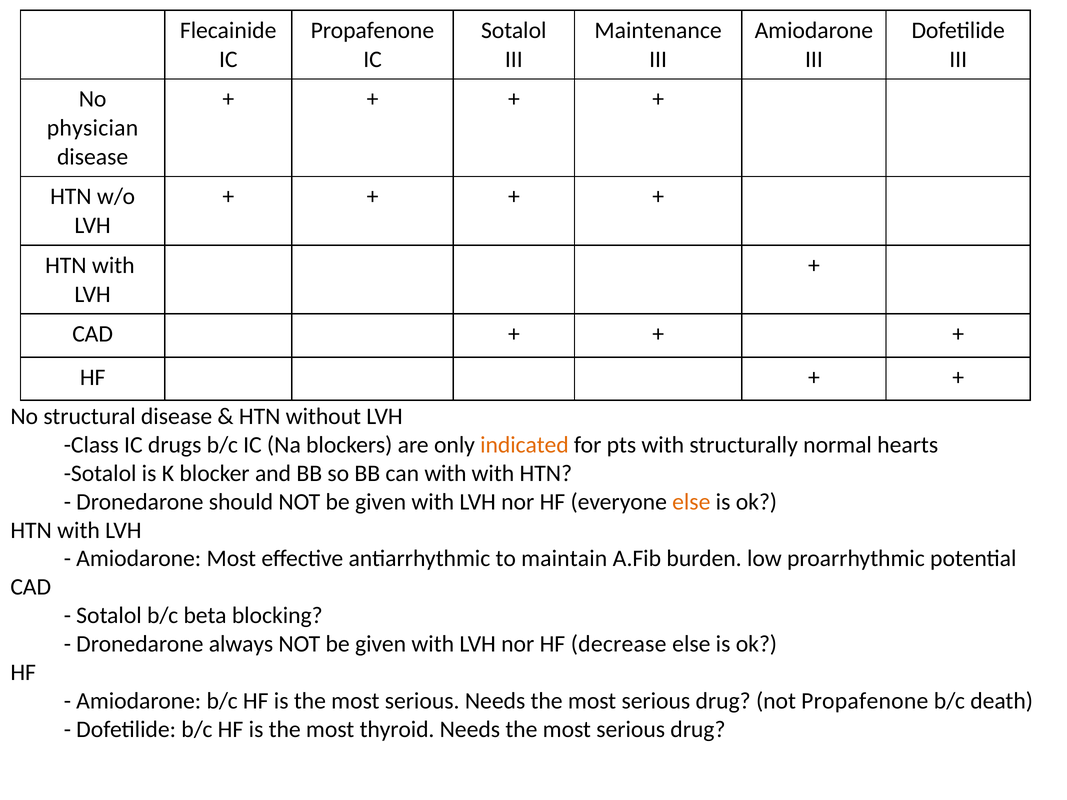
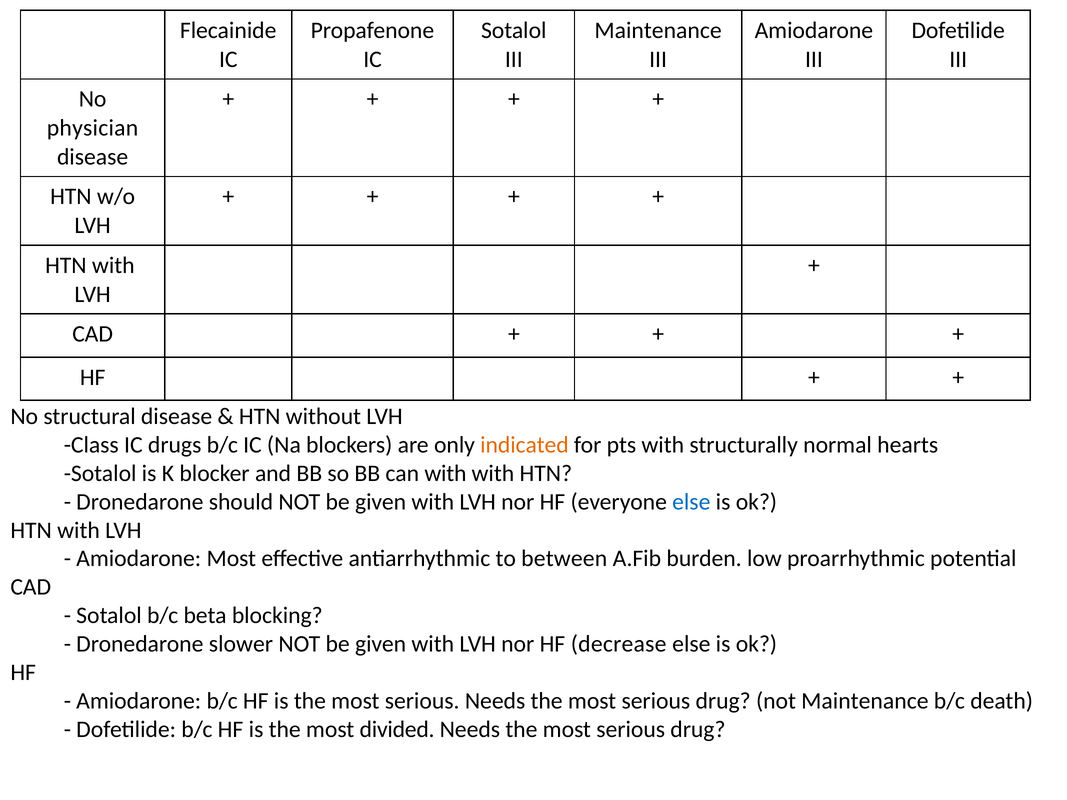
else colour: orange -> blue (691, 502)
maintain: maintain -> between (564, 559)
always: always -> slower (241, 644)
not Propafenone: Propafenone -> Maintenance (865, 701)
thyroid: thyroid -> divided (397, 729)
